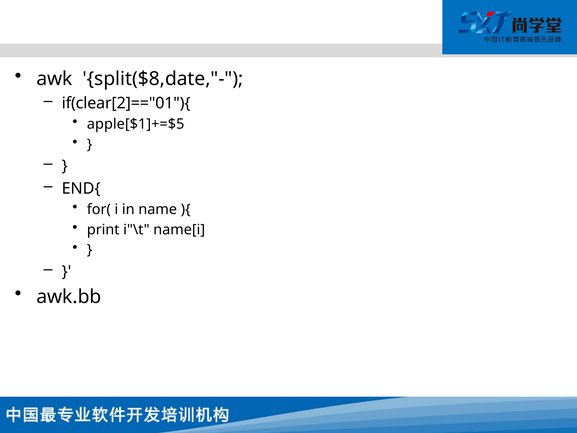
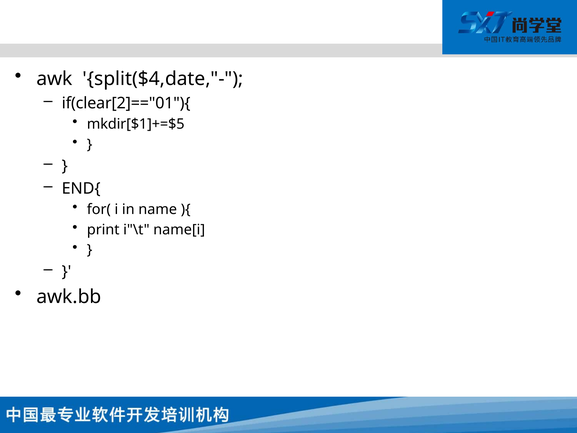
split($8,date,"-: split($8,date,"- -> split($4,date,"- (163, 79)
apple[$1]+=$5: apple[$1]+=$5 -> mkdir[$1]+=$5 (136, 124)
